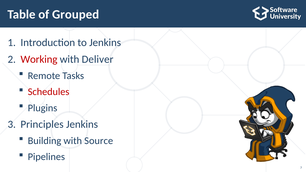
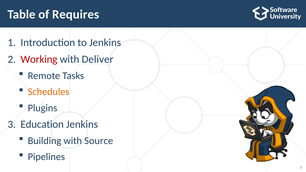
Grouped: Grouped -> Requires (76, 14)
Schedules colour: red -> orange (49, 92)
Principles: Principles -> Education (42, 124)
